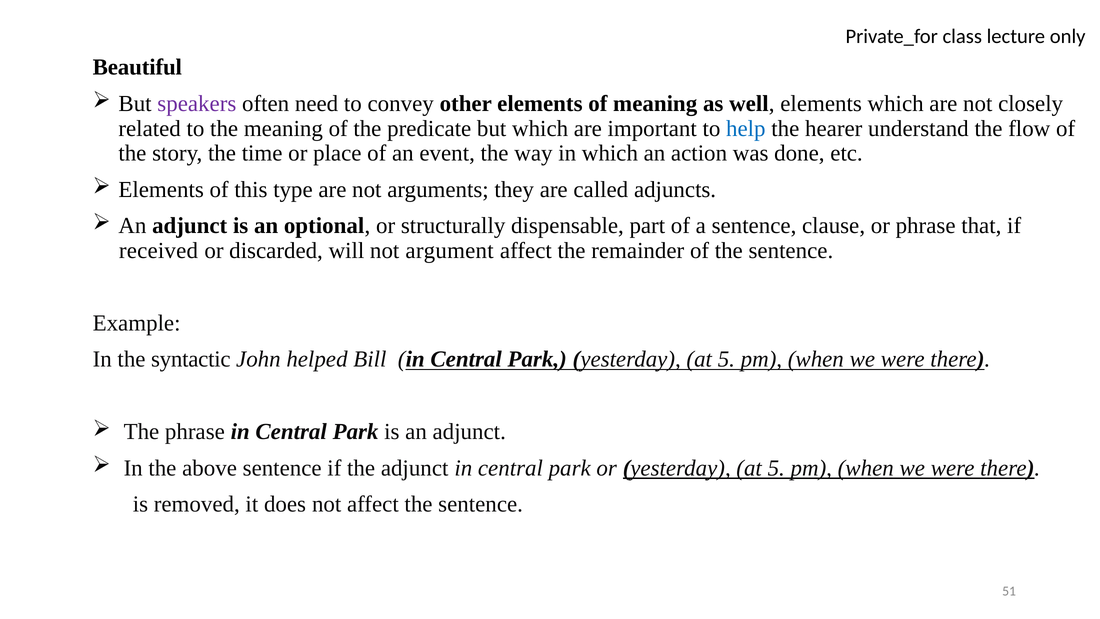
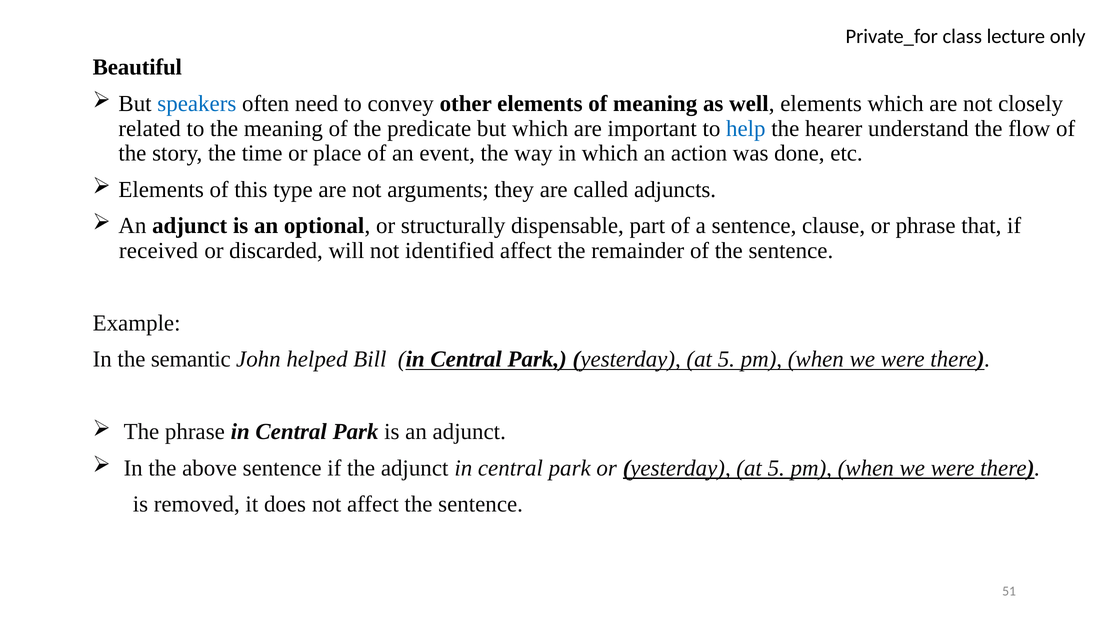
speakers colour: purple -> blue (197, 104)
argument: argument -> identified (450, 250)
syntactic: syntactic -> semantic (191, 359)
